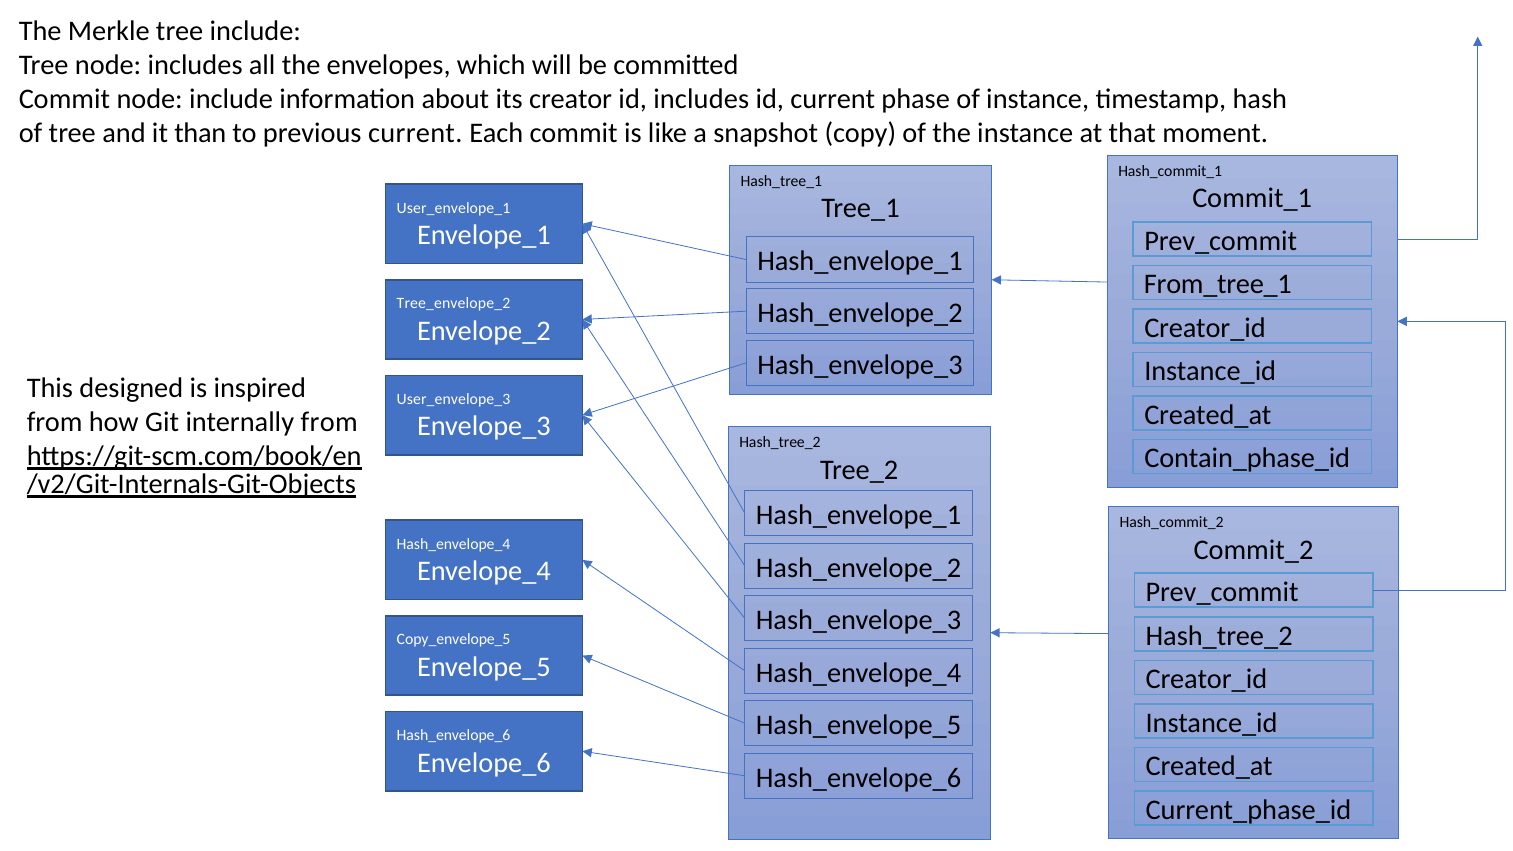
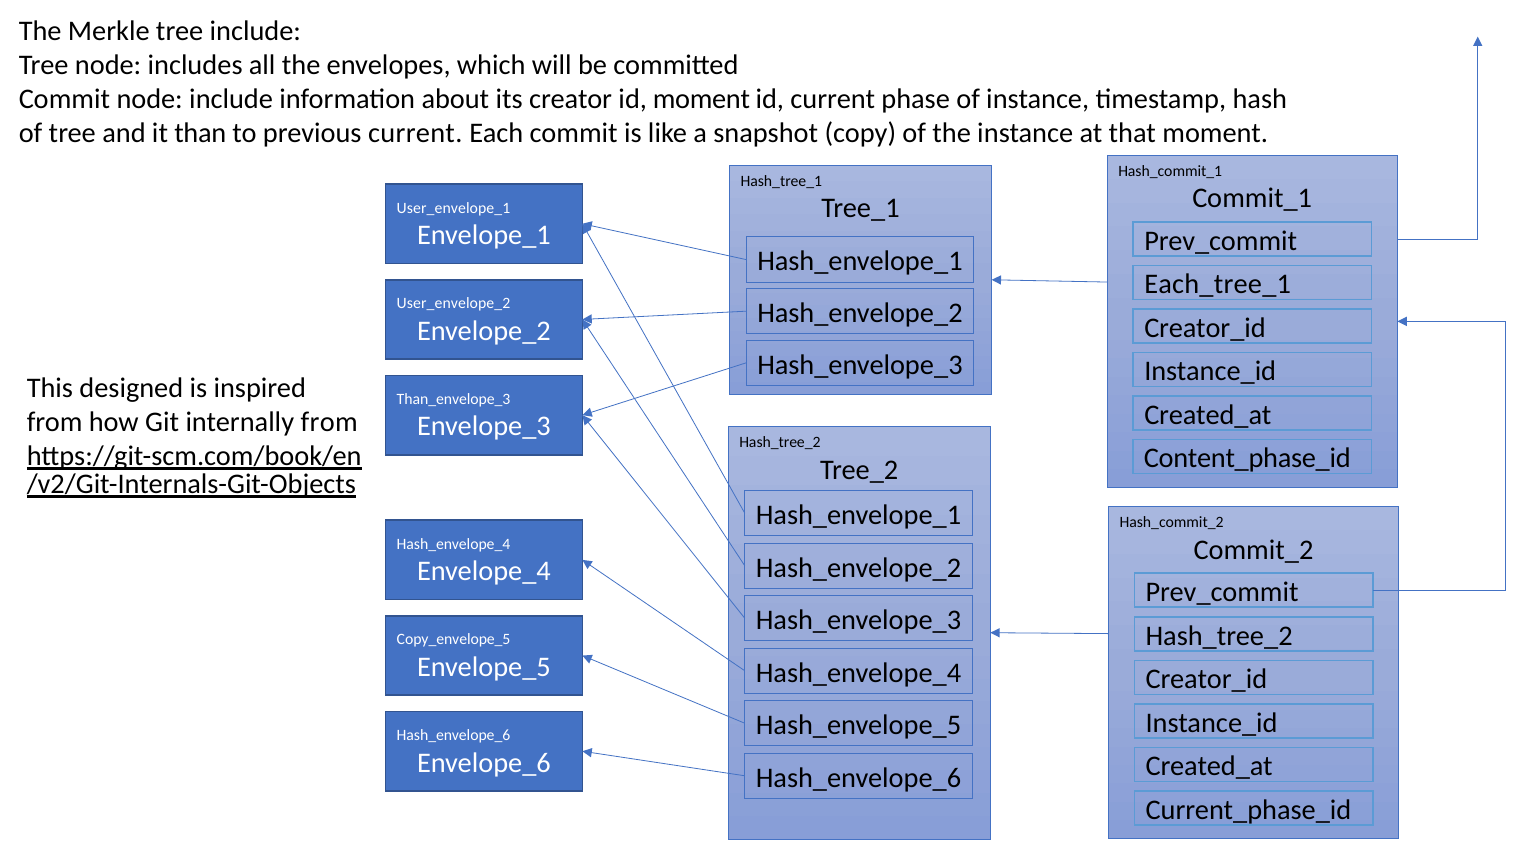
id includes: includes -> moment (701, 99)
From_tree_1: From_tree_1 -> Each_tree_1 (1218, 285)
Tree_envelope_2: Tree_envelope_2 -> User_envelope_2 (454, 304)
User_envelope_3: User_envelope_3 -> Than_envelope_3 (454, 399)
Contain_phase_id: Contain_phase_id -> Content_phase_id (1247, 459)
